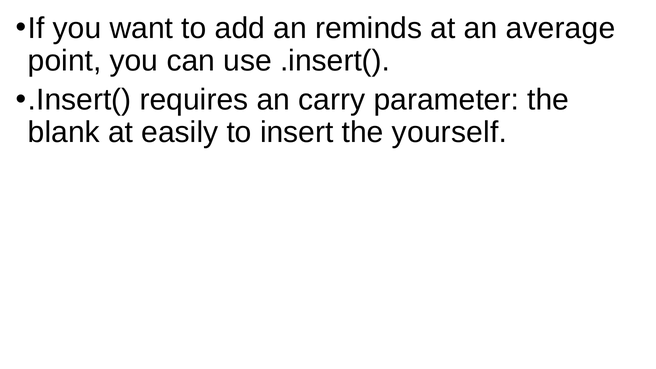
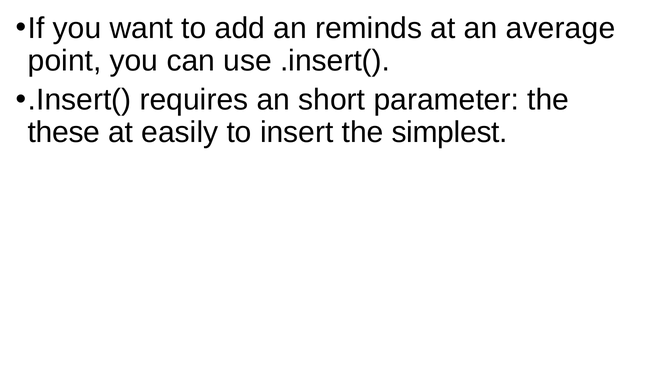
carry: carry -> short (332, 100)
blank: blank -> these (64, 132)
yourself: yourself -> simplest (450, 132)
